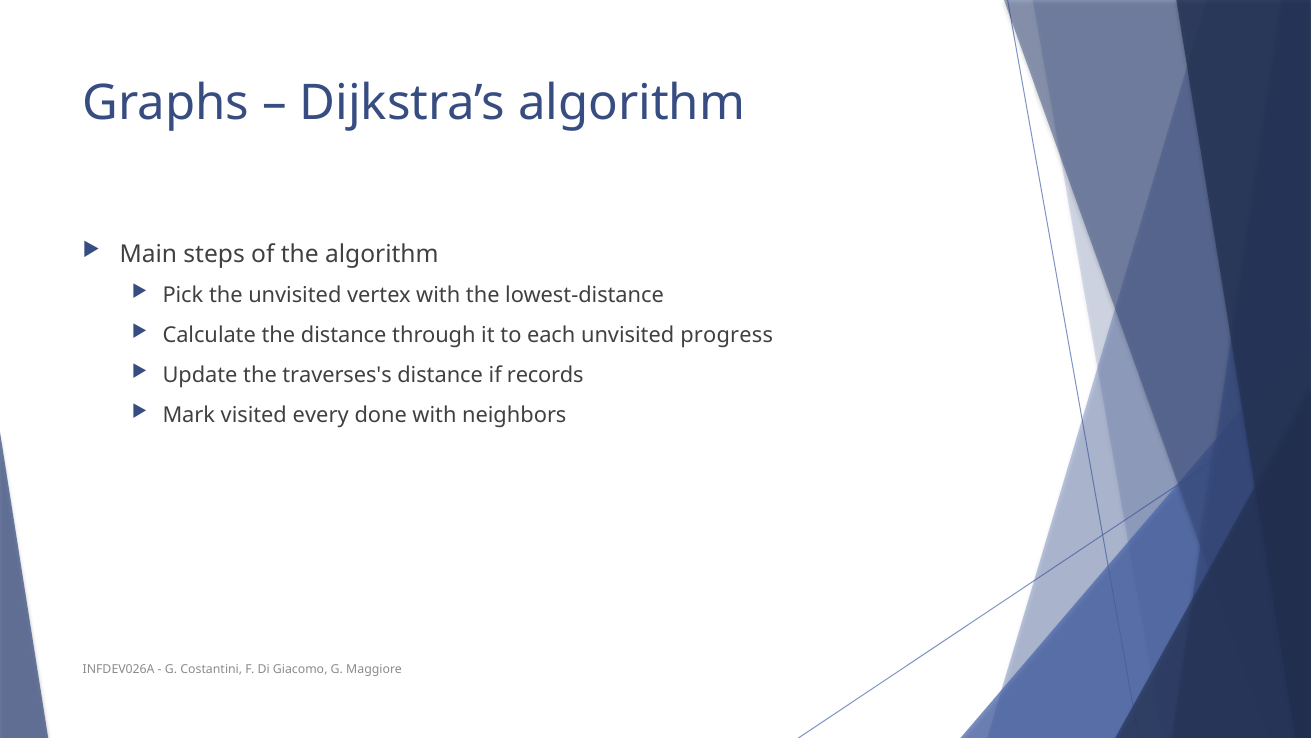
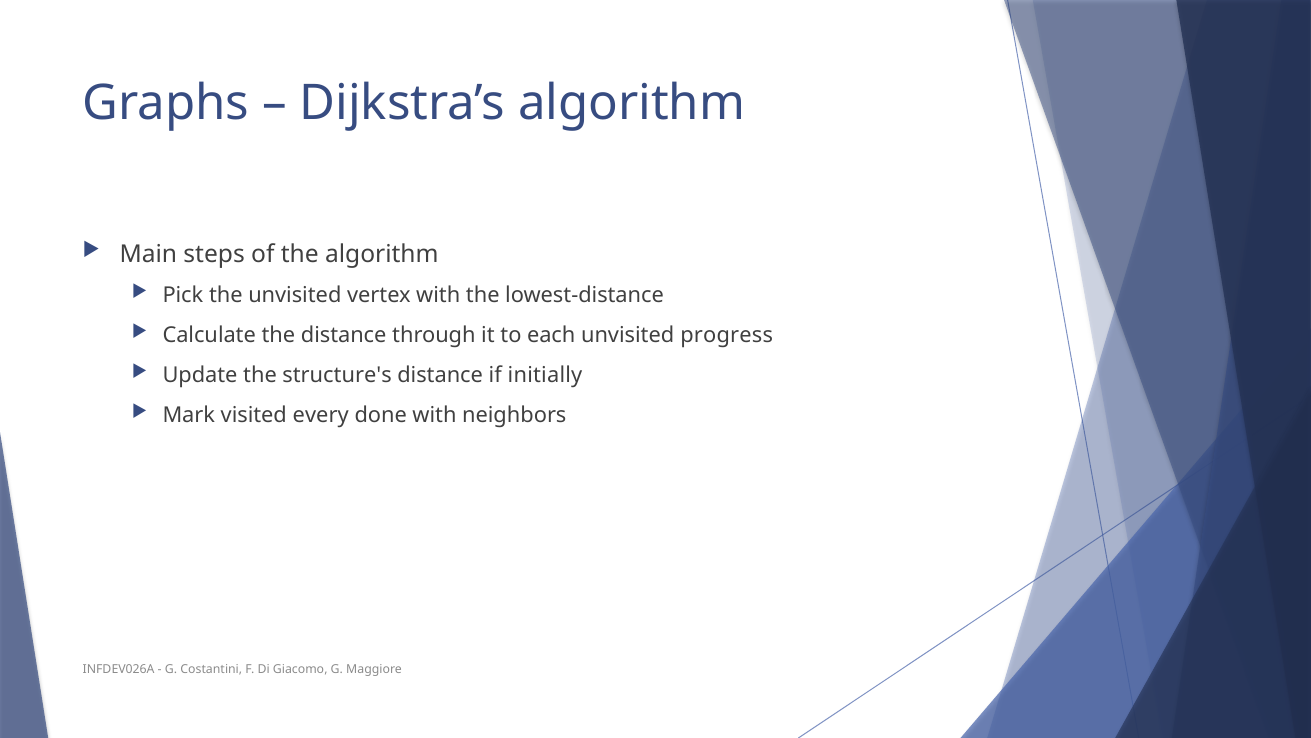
traverses's: traverses's -> structure's (337, 375)
records: records -> initially (545, 375)
